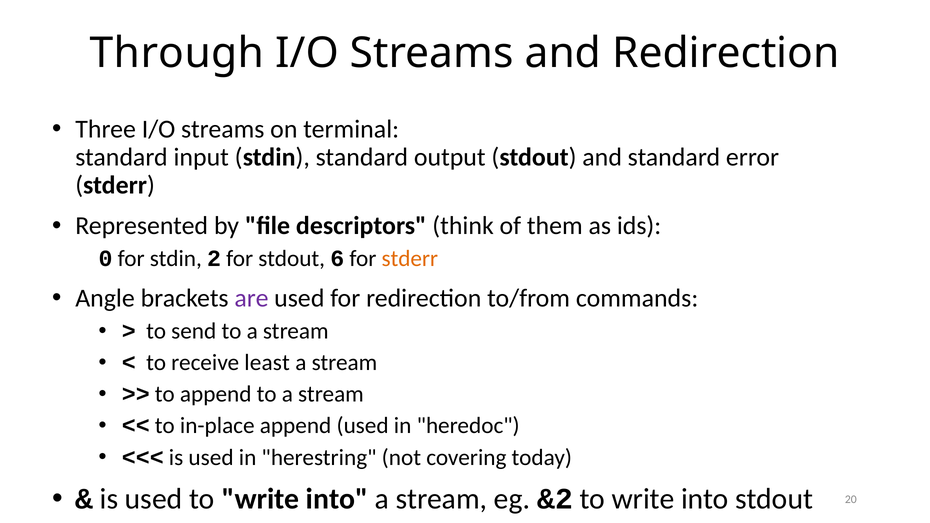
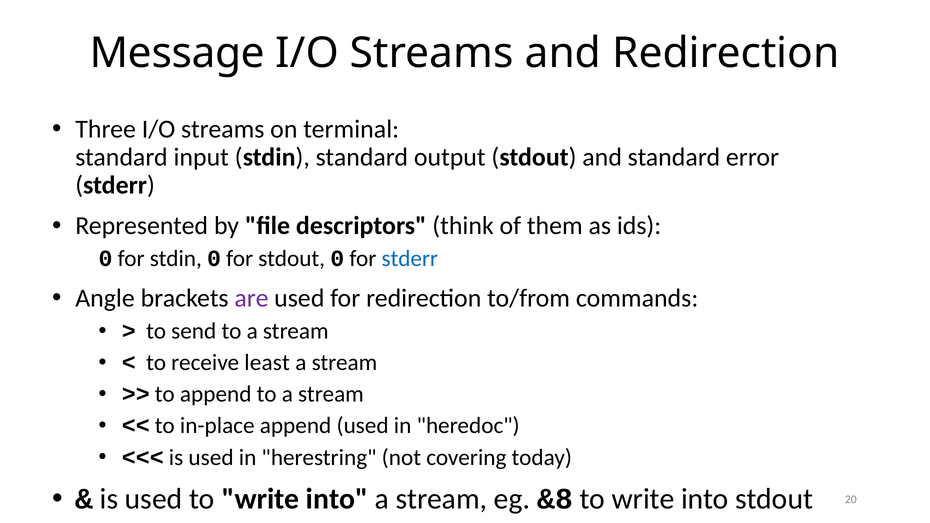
Through: Through -> Message (177, 53)
stdin 2: 2 -> 0 (214, 259)
stdout 6: 6 -> 0 (337, 259)
stderr colour: orange -> blue (410, 259)
&2: &2 -> &8 (555, 499)
